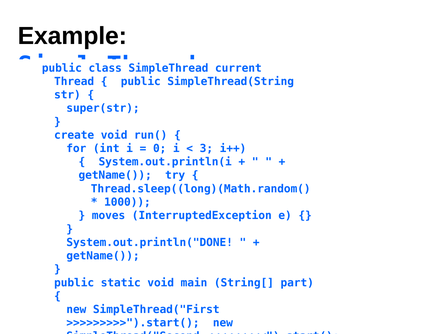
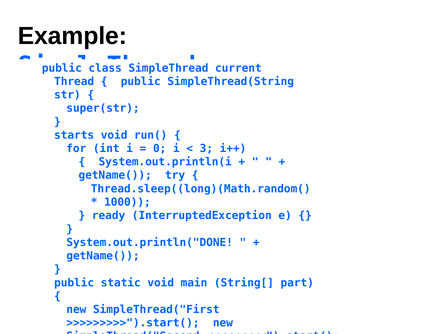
create: create -> starts (74, 135)
moves: moves -> ready (109, 215)
